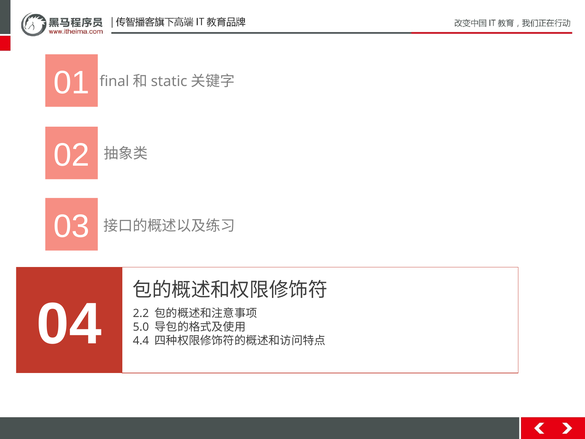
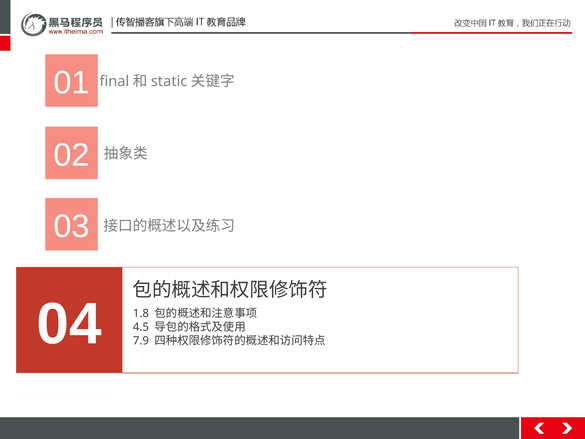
2.2: 2.2 -> 1.8 (141, 313)
5.0: 5.0 -> 4.5 (141, 327)
4.4: 4.4 -> 7.9 (141, 341)
